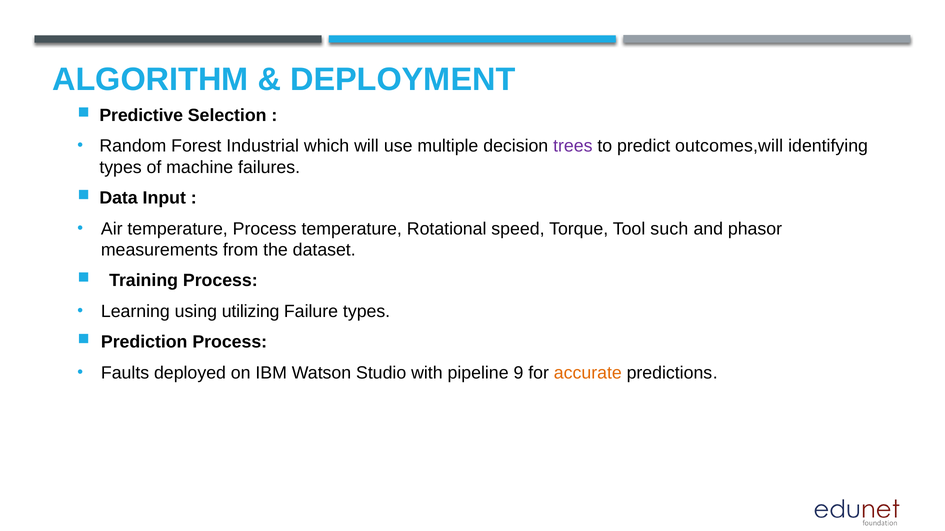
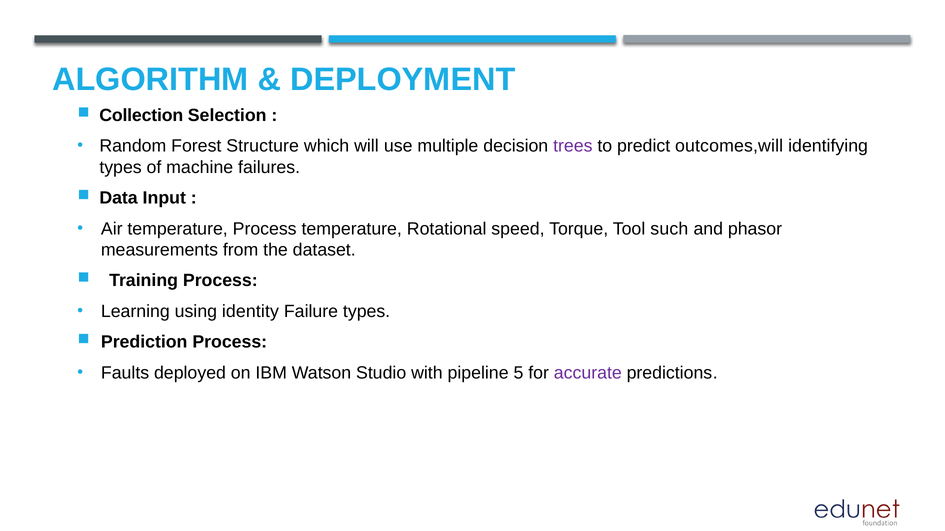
Predictive: Predictive -> Collection (141, 116)
Industrial: Industrial -> Structure (263, 146)
utilizing: utilizing -> identity (250, 312)
9: 9 -> 5 (518, 373)
accurate colour: orange -> purple (588, 373)
